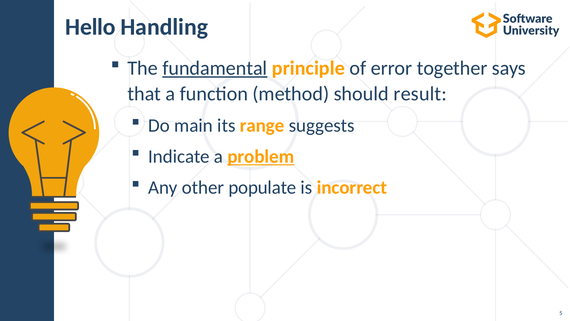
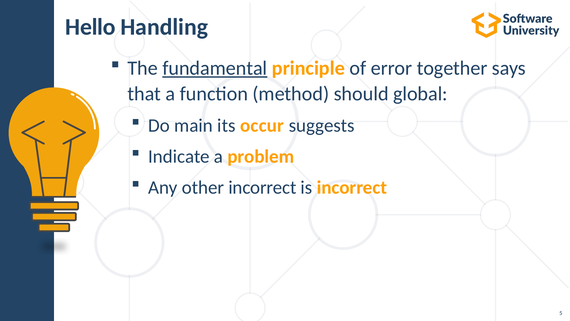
result: result -> global (420, 94)
range: range -> occur (262, 125)
problem underline: present -> none (261, 156)
other populate: populate -> incorrect (262, 187)
